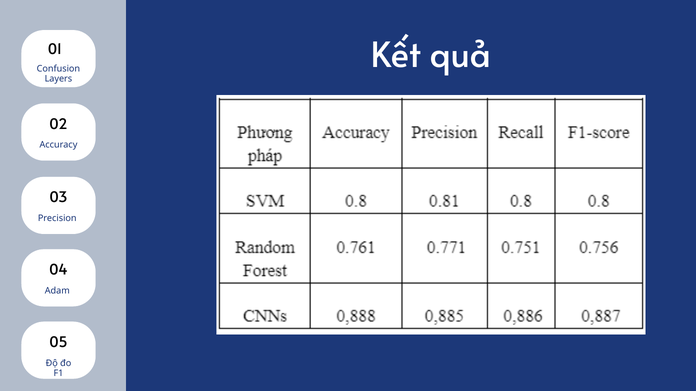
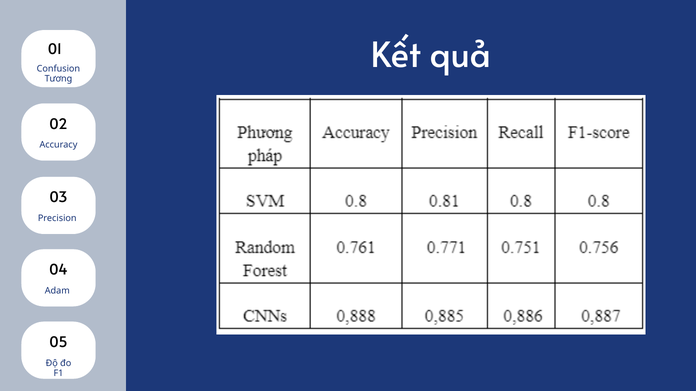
Layers: Layers -> Tương (58, 79)
